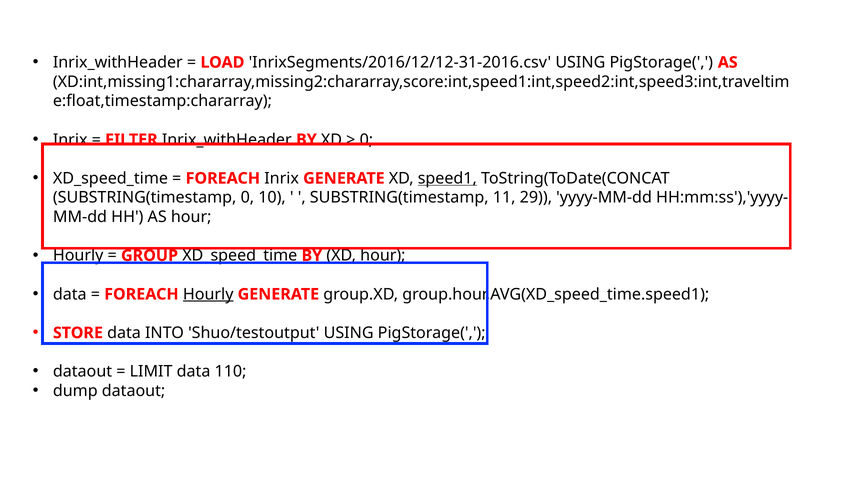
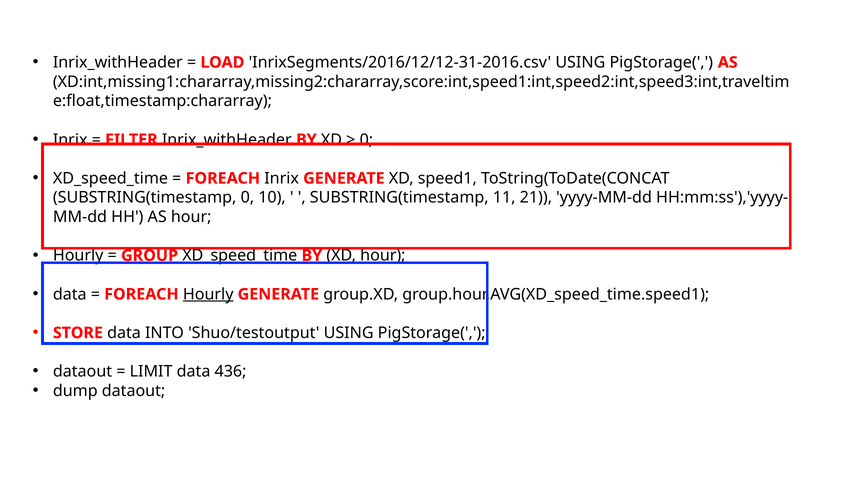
speed1 underline: present -> none (447, 178)
29: 29 -> 21 (536, 197)
110: 110 -> 436 (231, 371)
